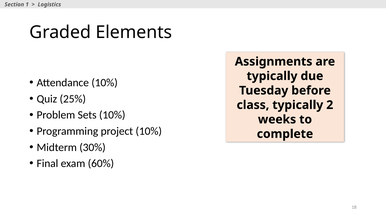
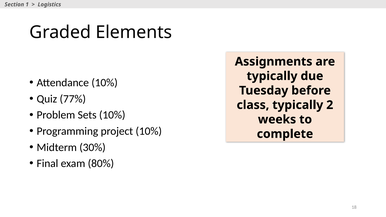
25%: 25% -> 77% (73, 99)
60%: 60% -> 80% (101, 164)
